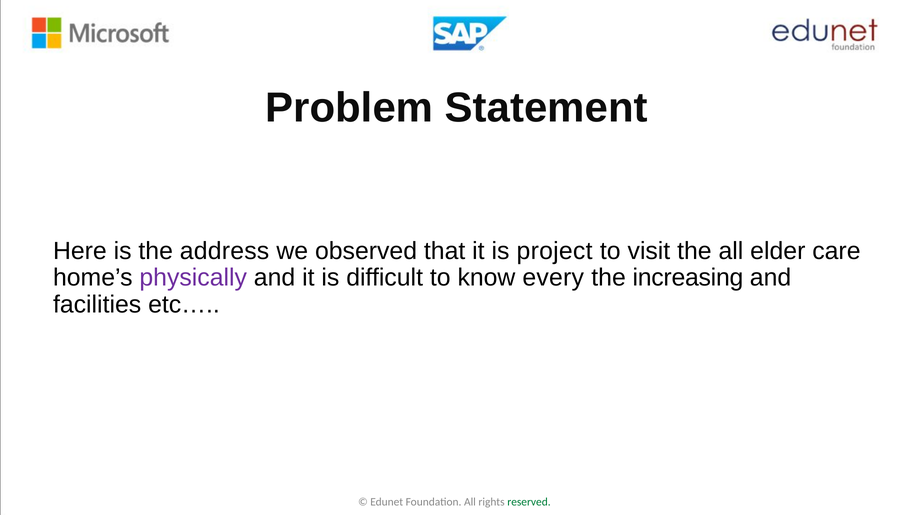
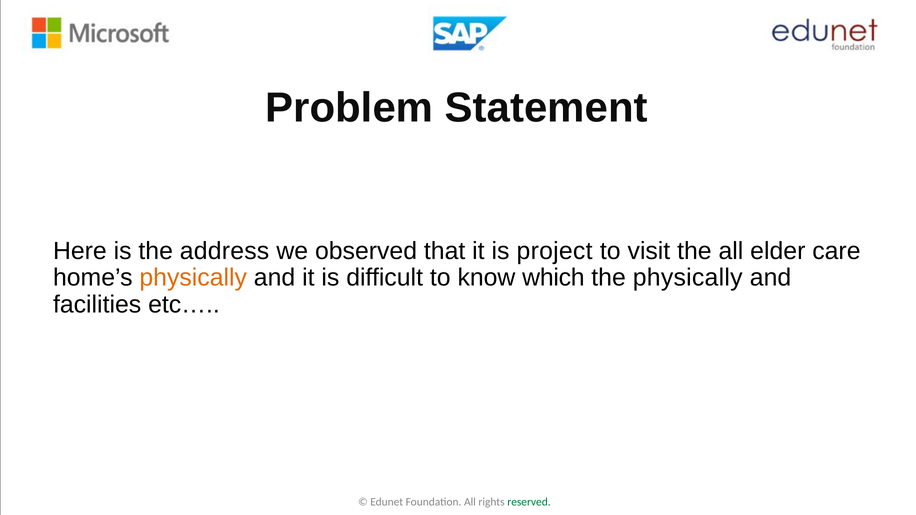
physically colour: purple -> orange (193, 278)
every: every -> which (553, 278)
the increasing: increasing -> physically (688, 278)
